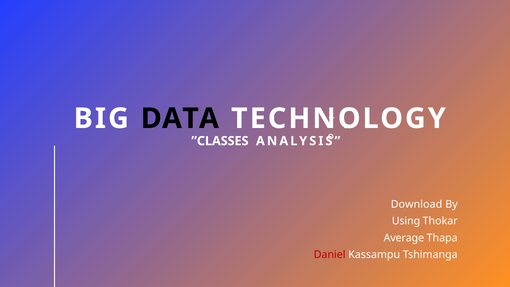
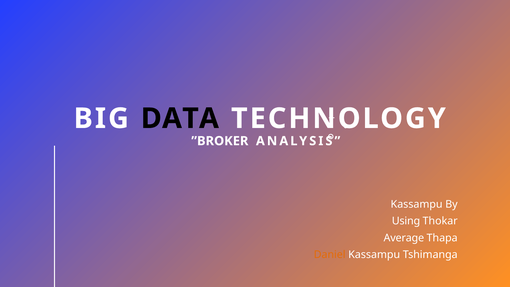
”CLASSES: ”CLASSES -> ”BROKER (220, 141)
Download: Download -> Kassampu (417, 204)
Daniel colour: red -> orange (330, 255)
